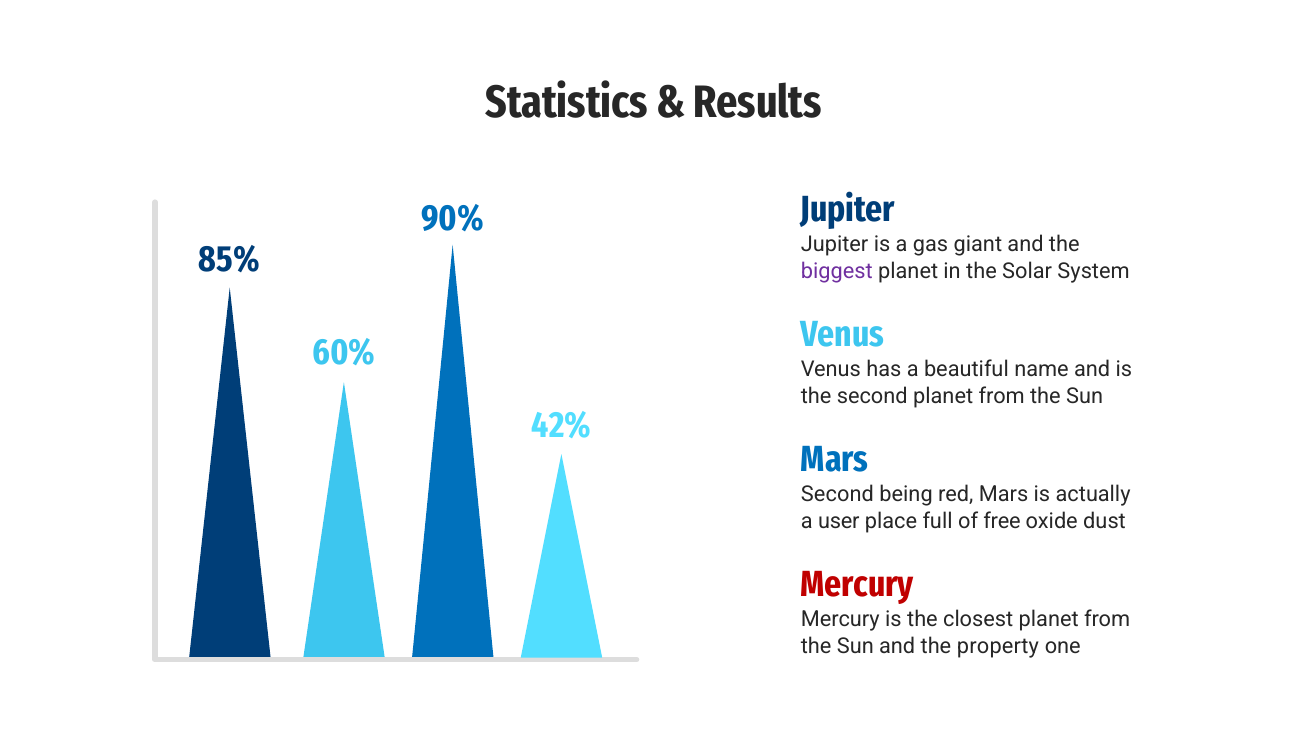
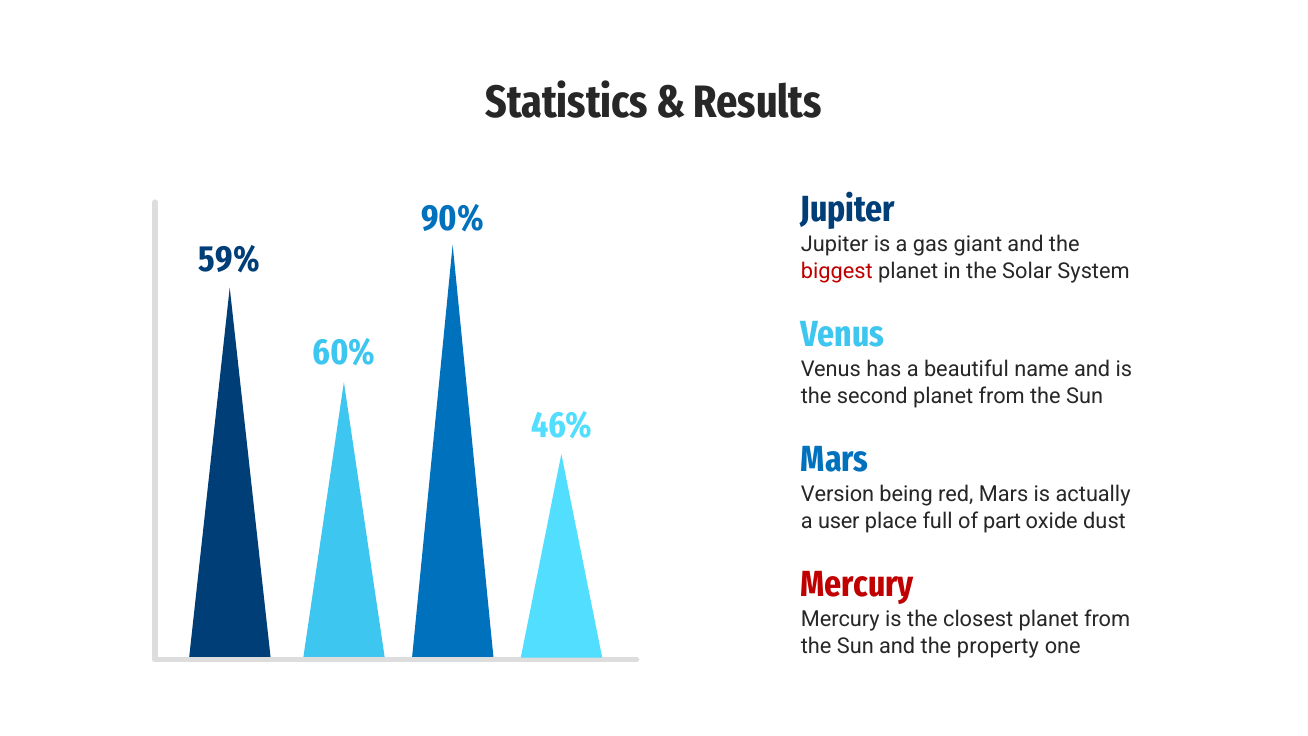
85%: 85% -> 59% (230, 259)
biggest colour: purple -> red (837, 271)
42%: 42% -> 46% (562, 426)
Second: Second -> Version (838, 495)
free: free -> part (1002, 521)
